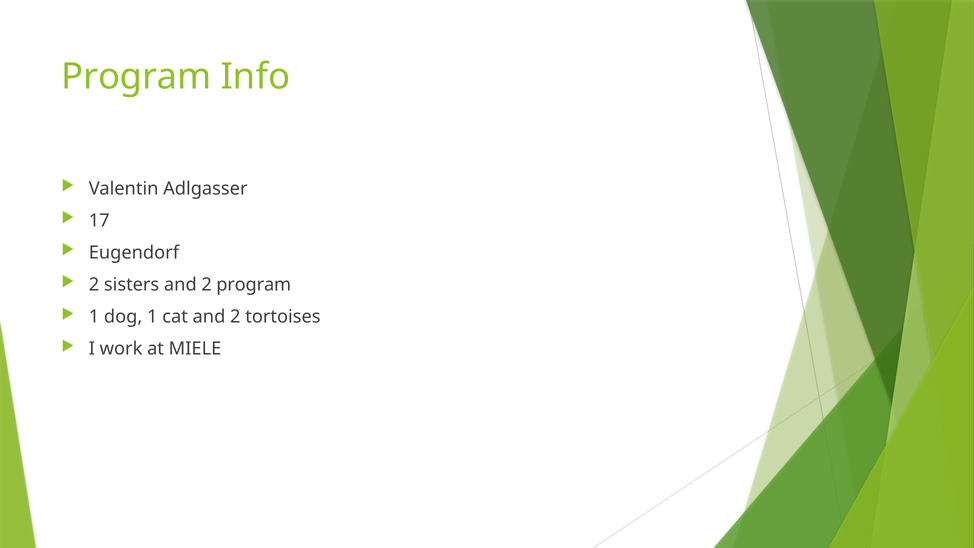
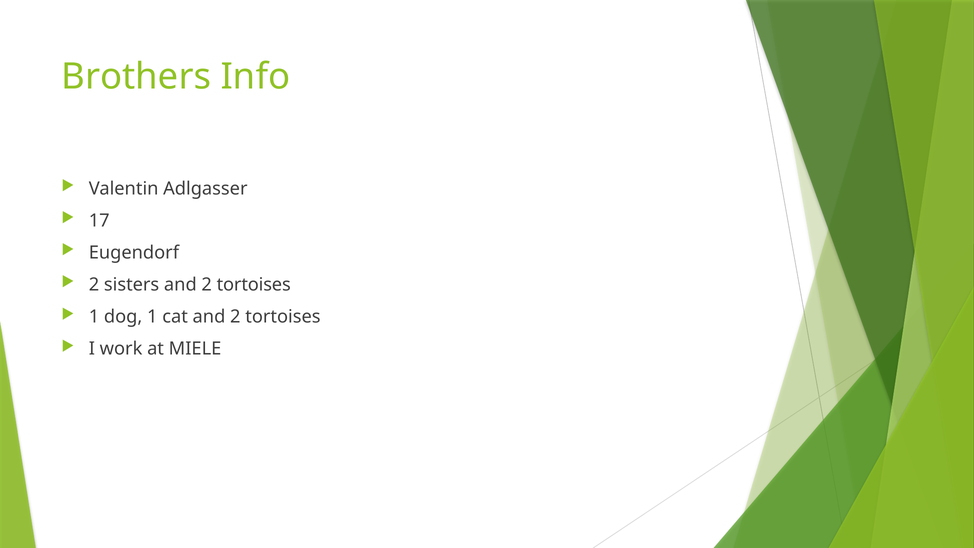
Program: Program -> Brothers (136, 77)
sisters and 2 program: program -> tortoises (254, 285)
